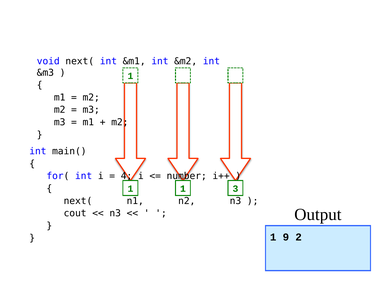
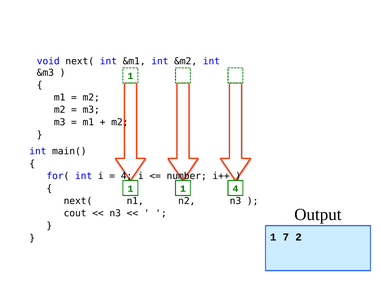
1 3: 3 -> 4 (235, 189)
9: 9 -> 7 (286, 237)
